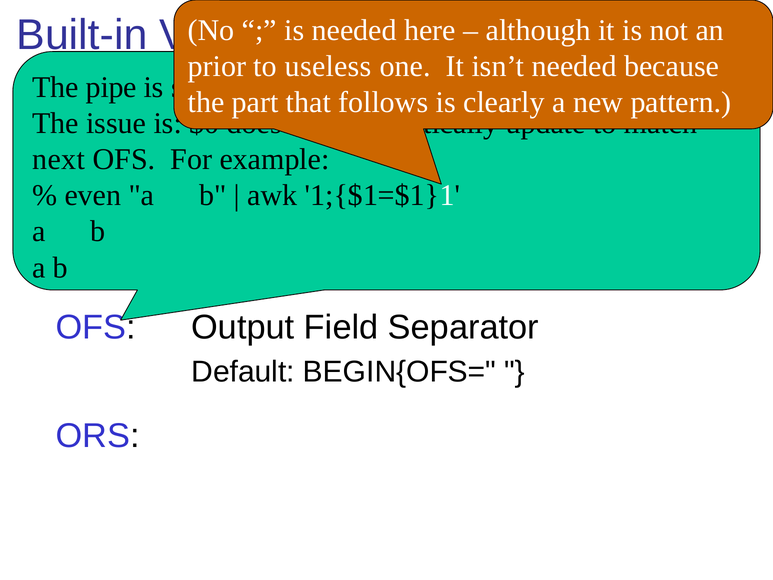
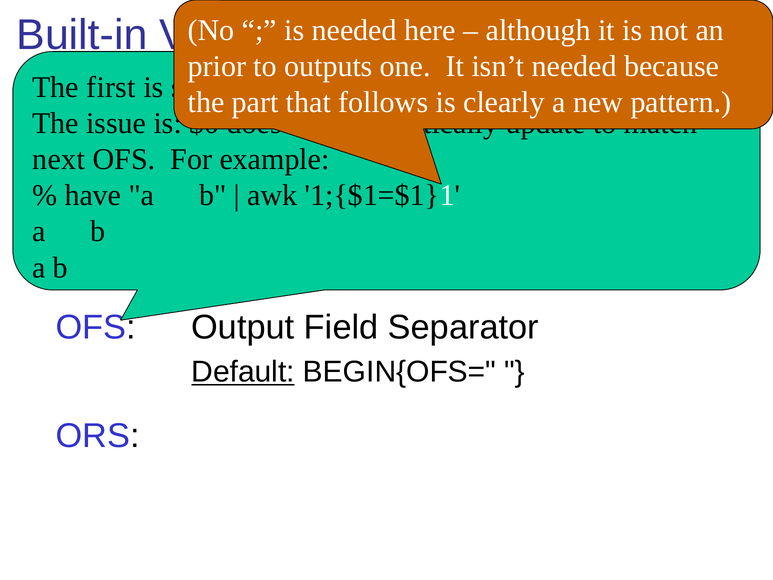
useless: useless -> outputs (328, 66)
pipe: pipe -> first (111, 87)
even: even -> have (93, 195)
Default underline: none -> present (243, 372)
